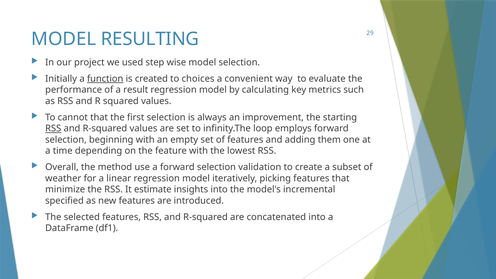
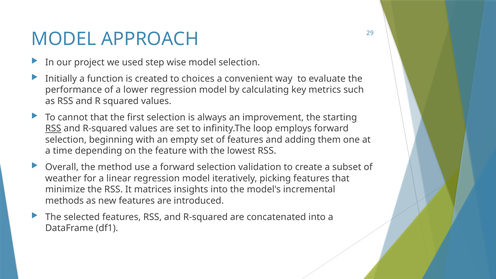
RESULTING: RESULTING -> APPROACH (150, 39)
function underline: present -> none (105, 79)
result: result -> lower (136, 90)
estimate: estimate -> matrices (153, 190)
specified: specified -> methods (64, 201)
